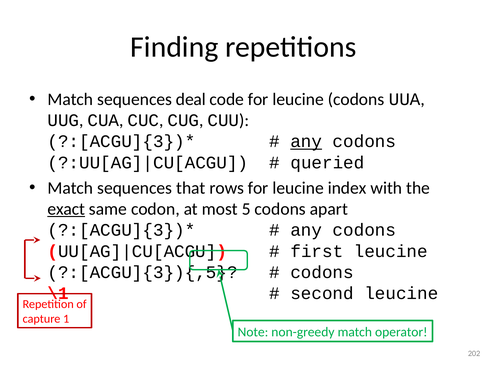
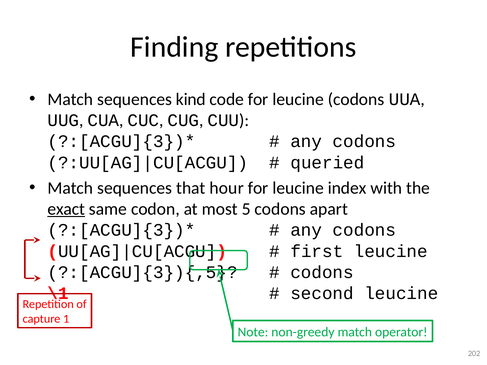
deal: deal -> kind (191, 99)
any underline: present -> none (306, 142)
rows: rows -> hour (227, 188)
